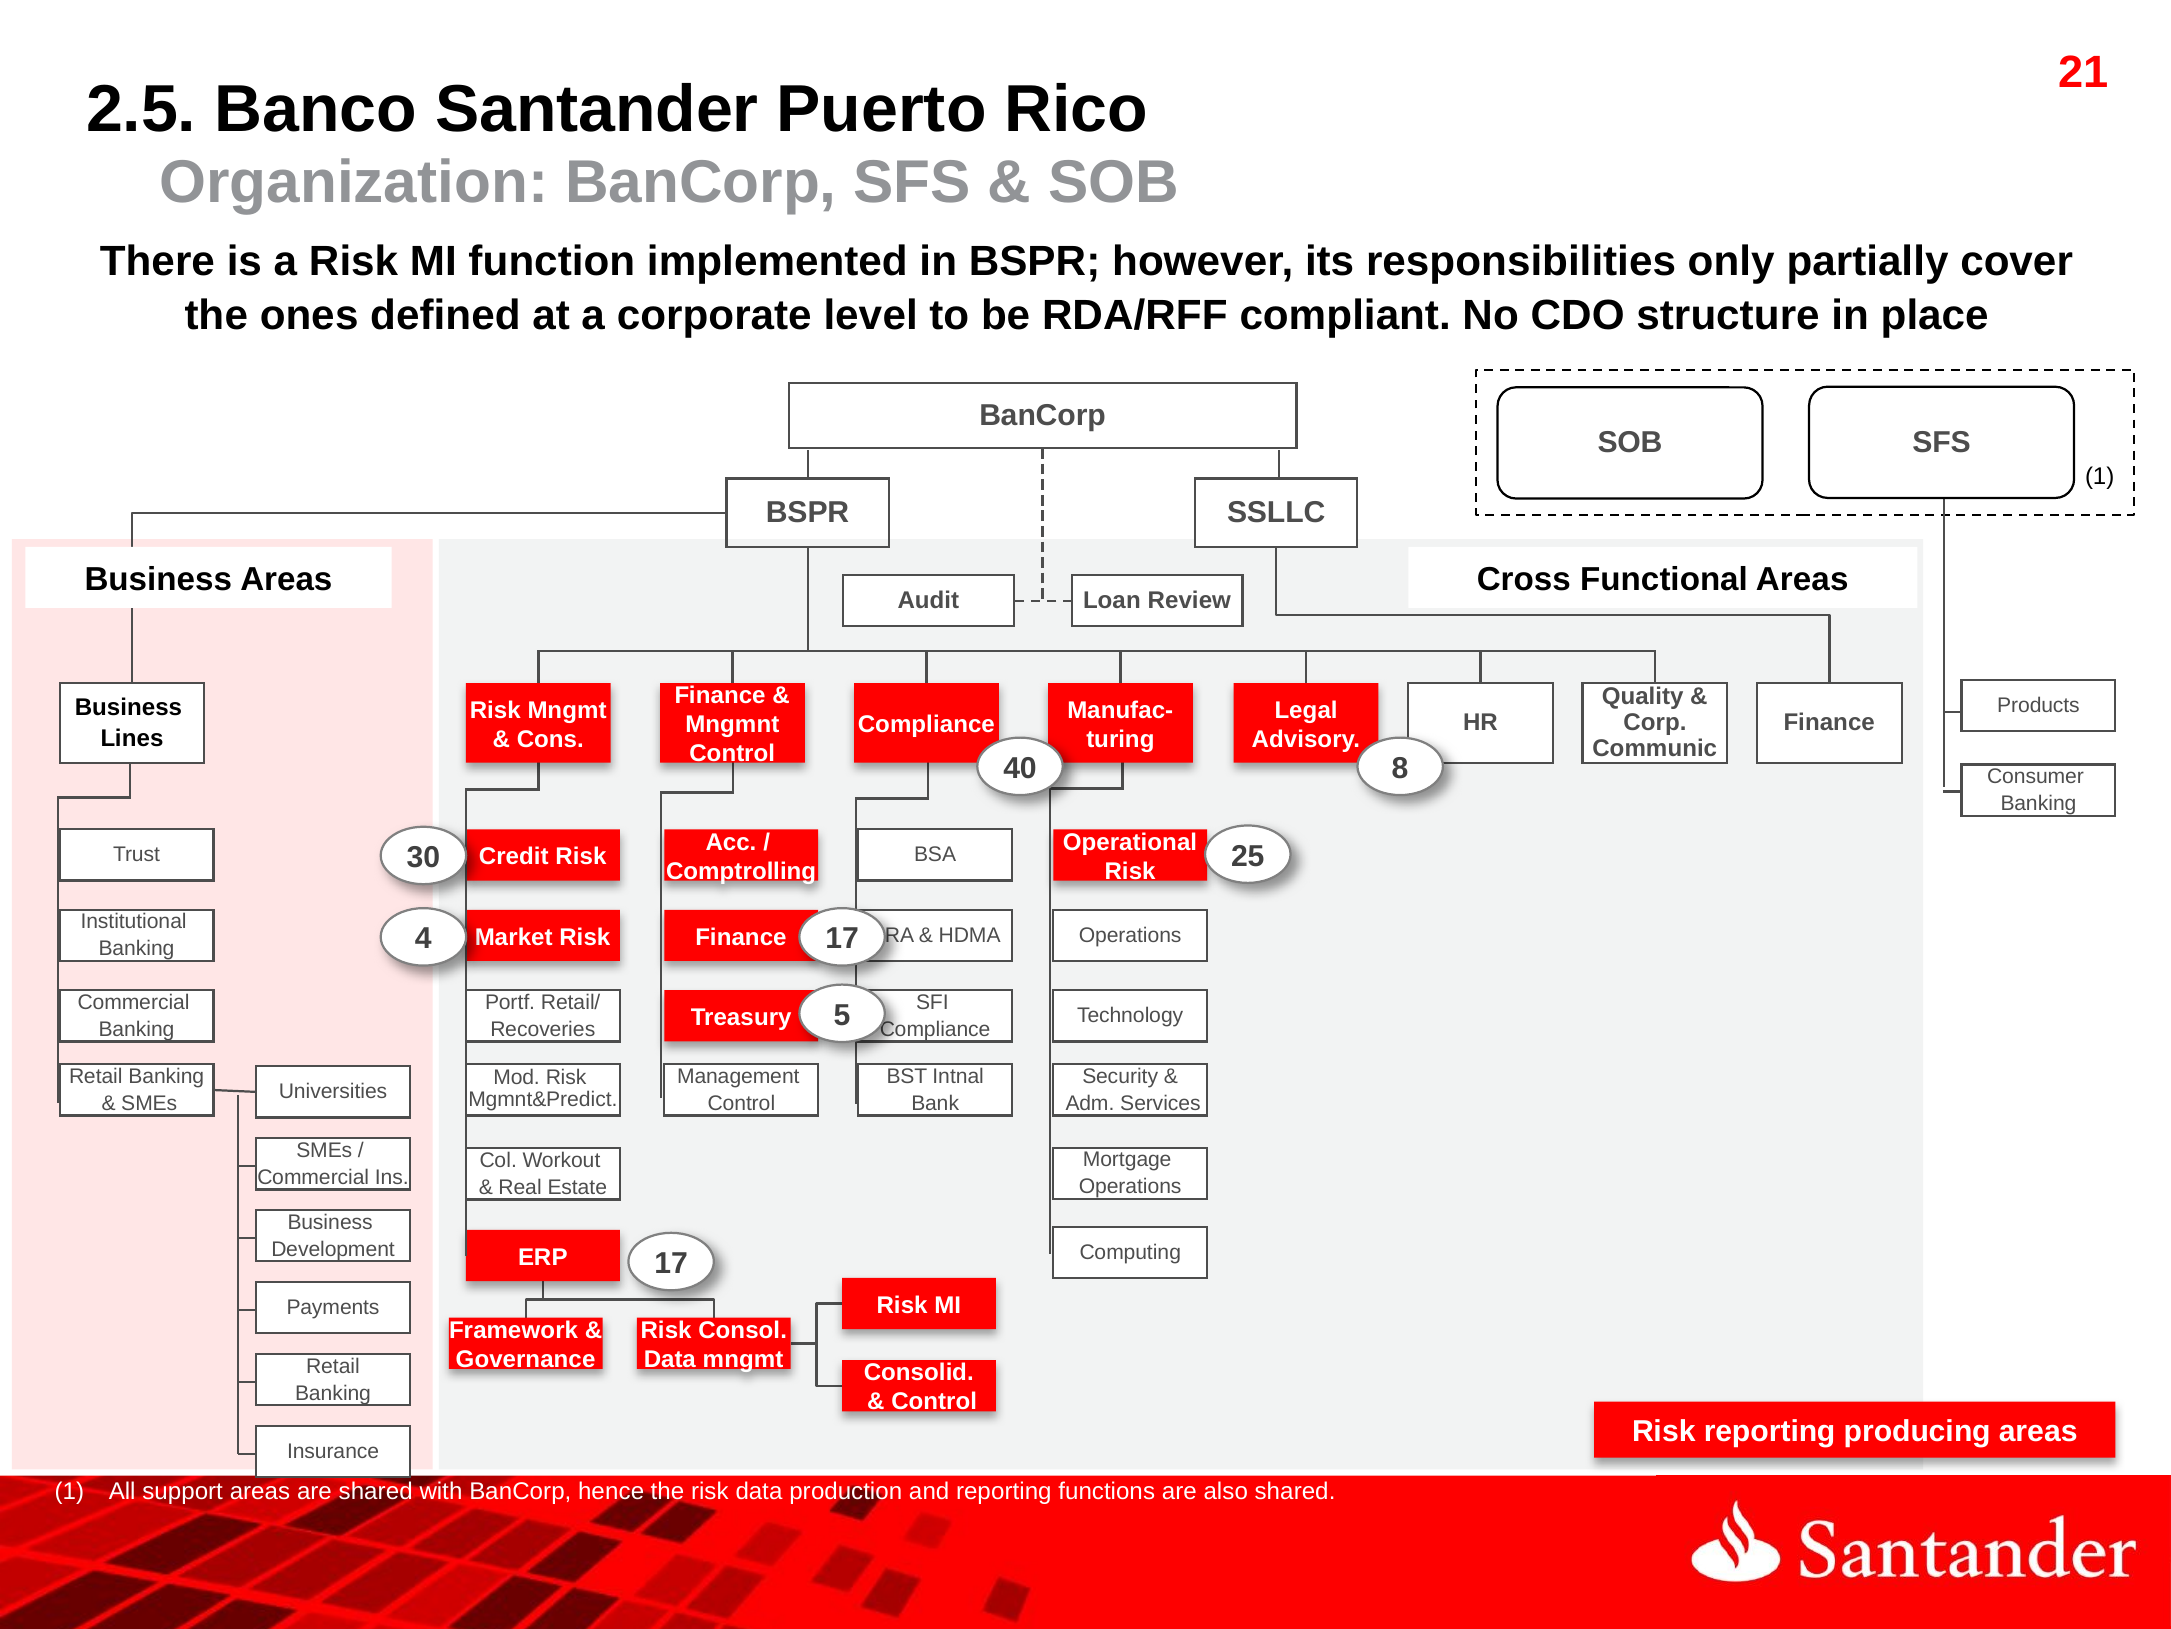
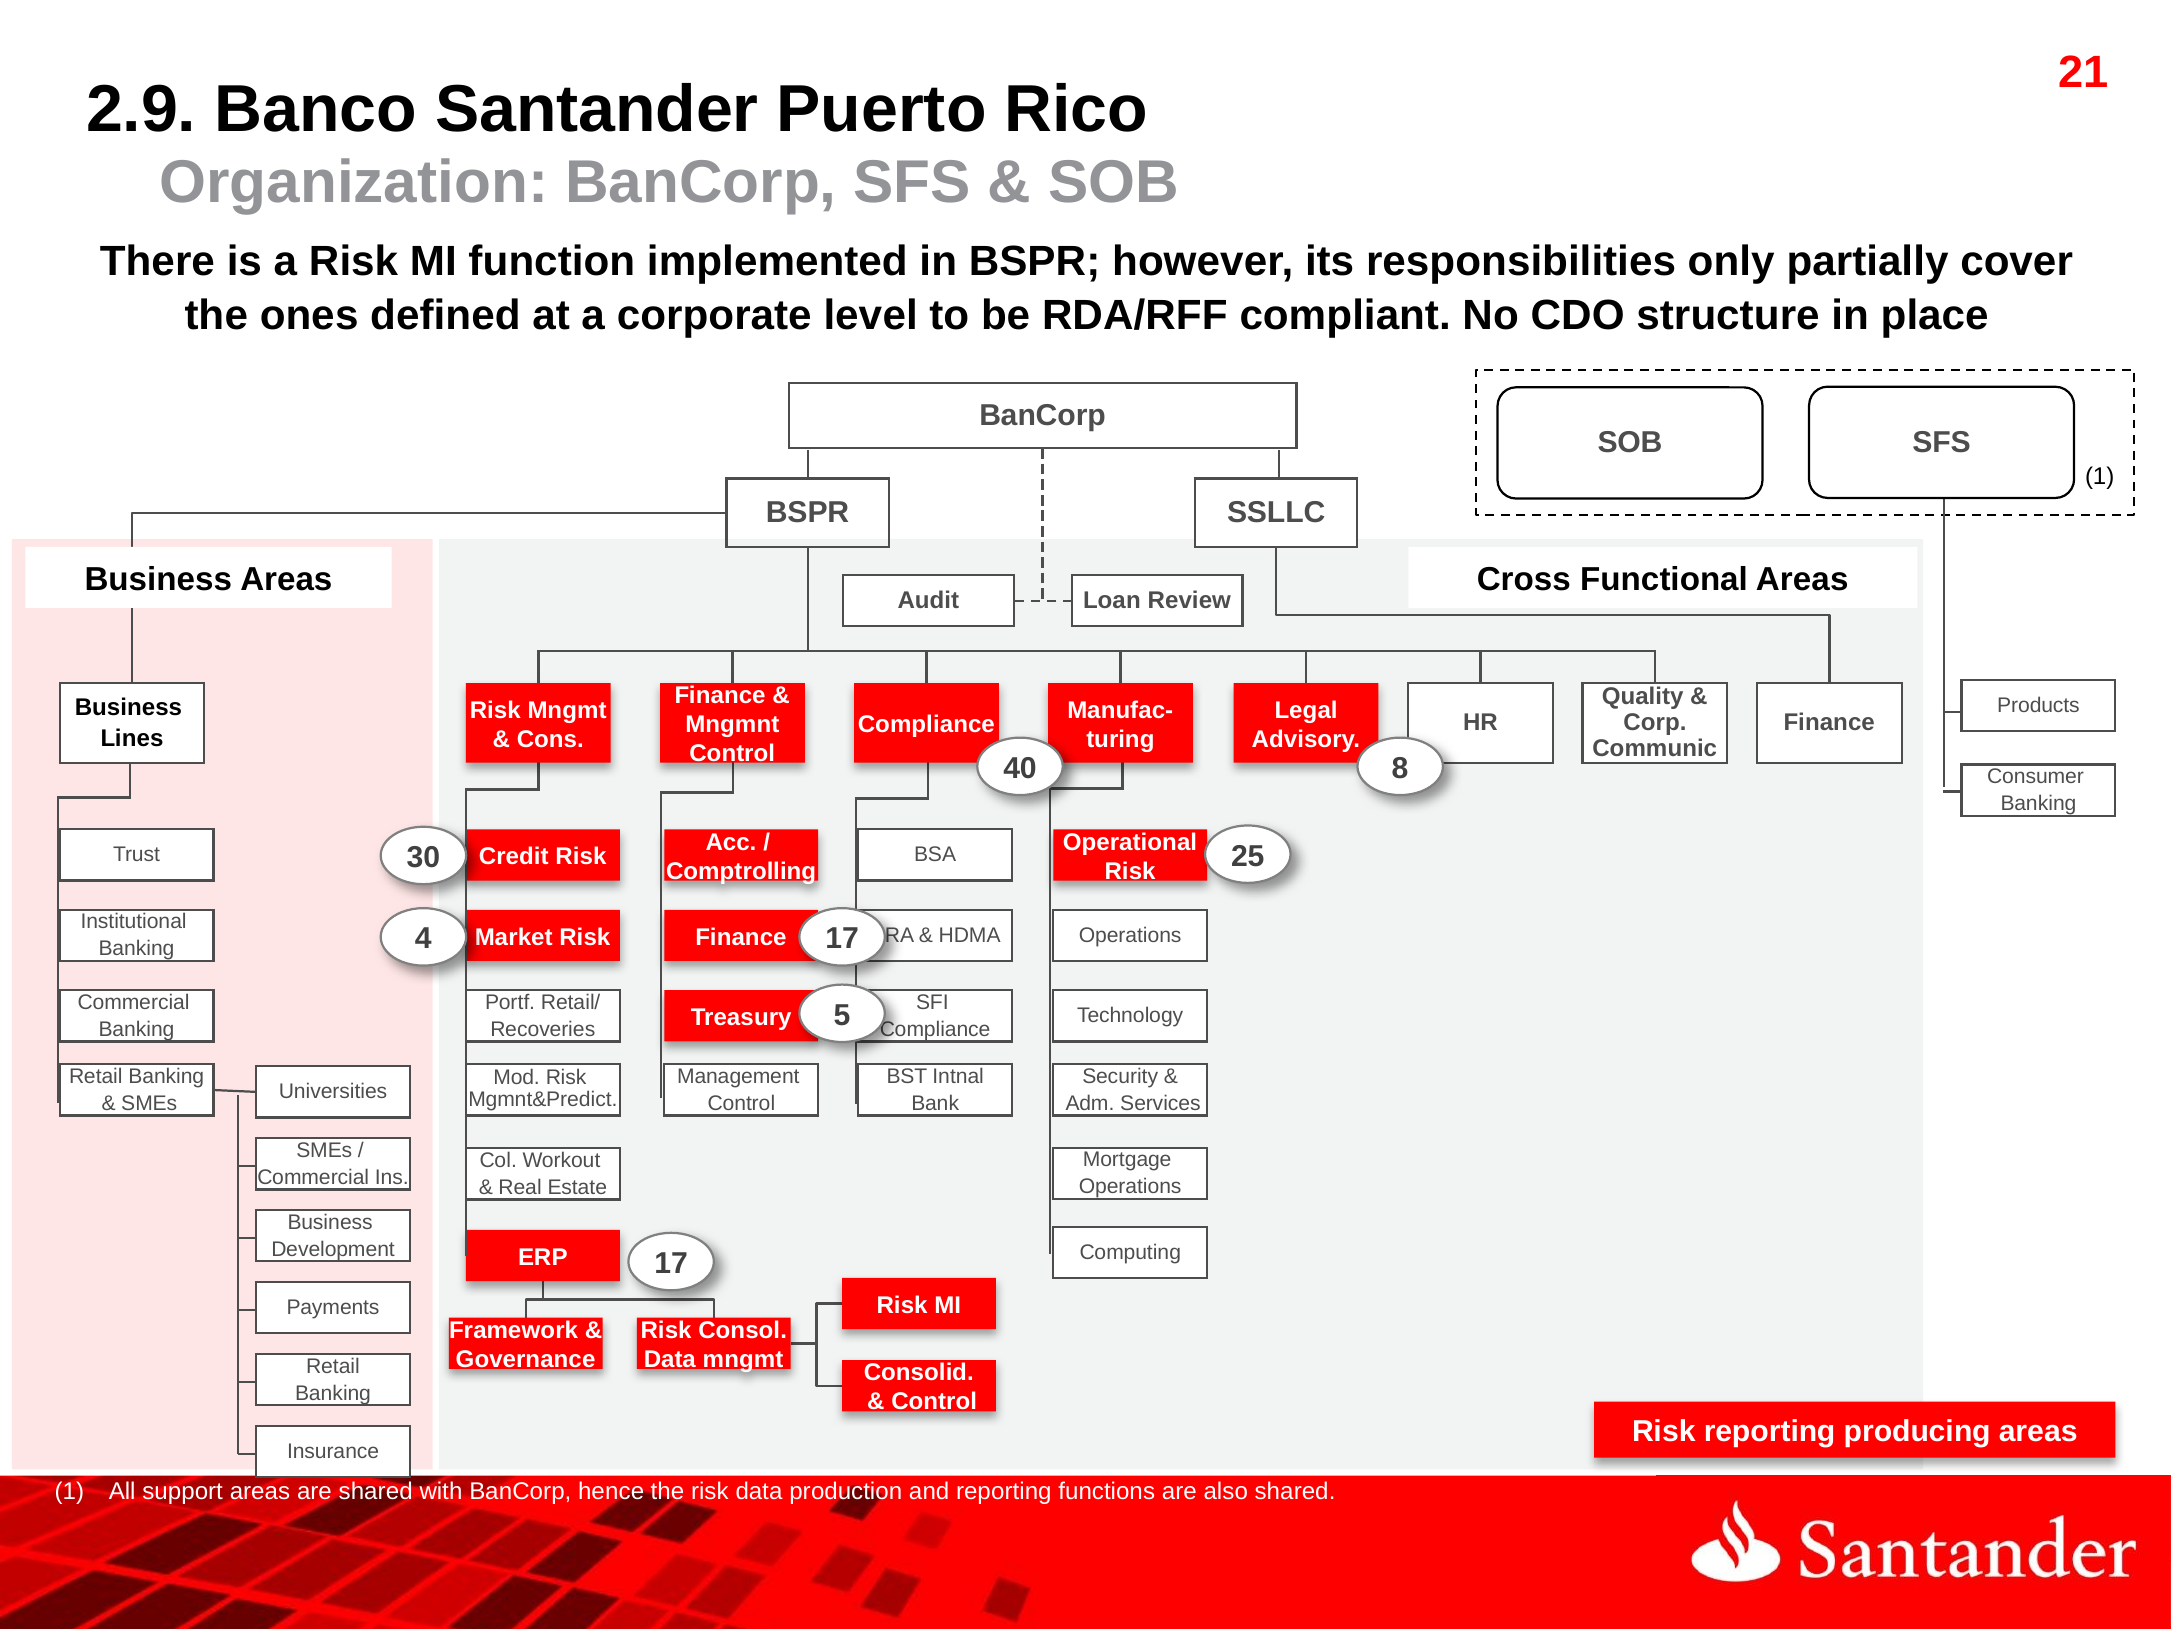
2.5: 2.5 -> 2.9 (141, 109)
